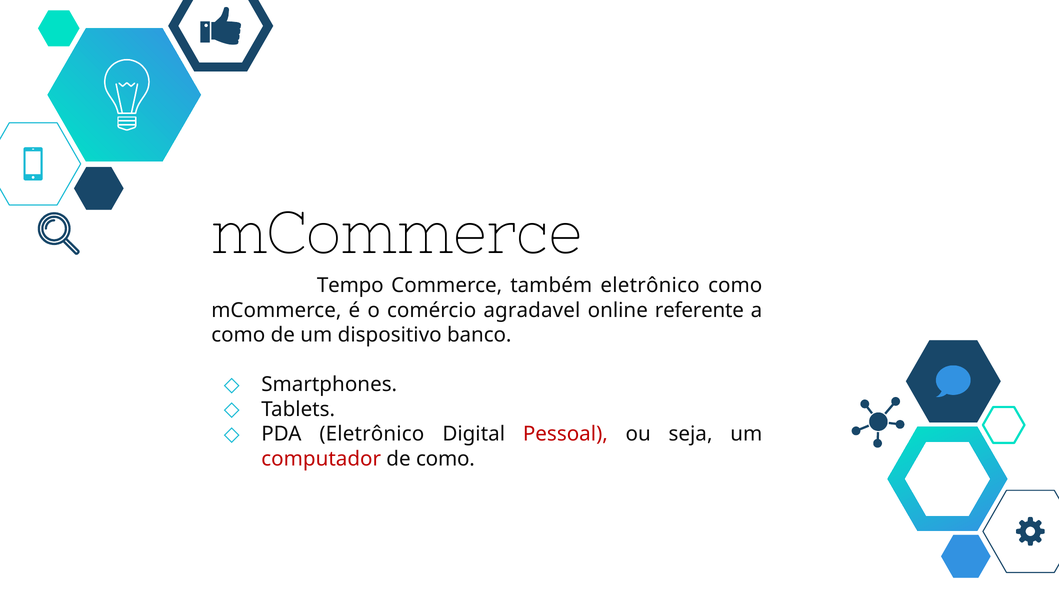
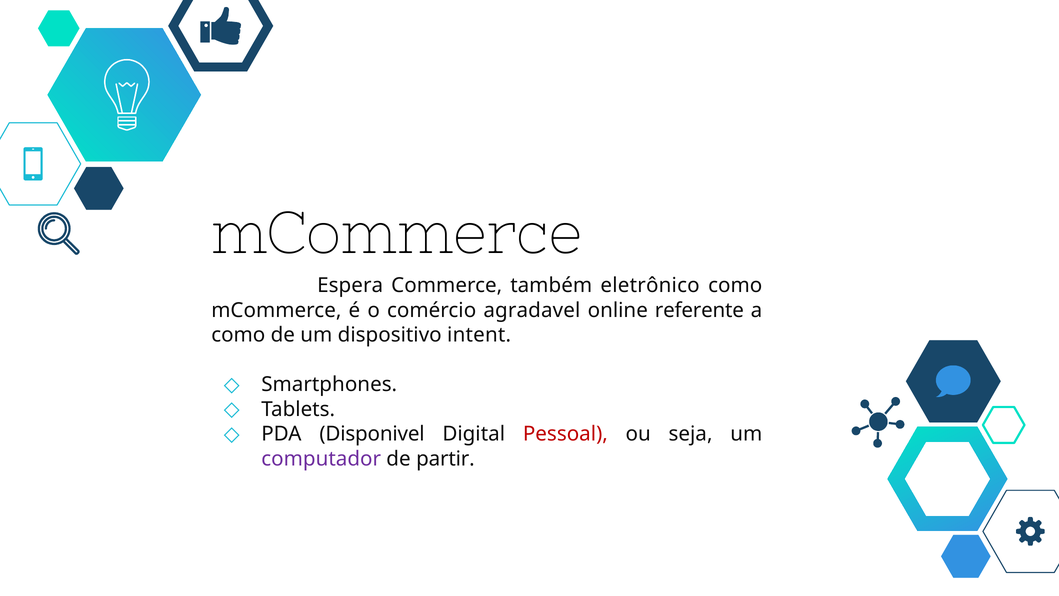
Tempo: Tempo -> Espera (350, 286)
banco: banco -> intent (479, 335)
PDA Eletrônico: Eletrônico -> Disponivel (372, 434)
computador colour: red -> purple (321, 459)
de como: como -> partir (445, 459)
